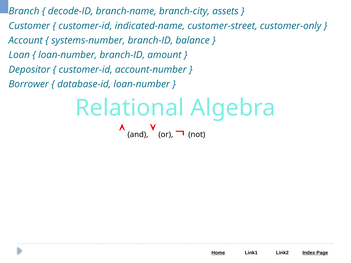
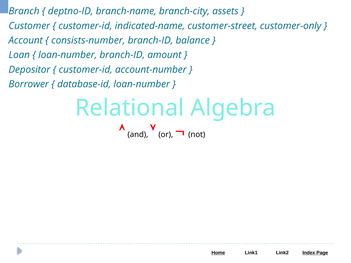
decode-ID: decode-ID -> deptno-ID (71, 11)
systems-number: systems-number -> consists-number (88, 40)
